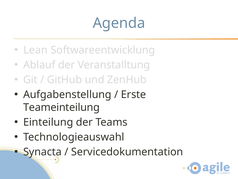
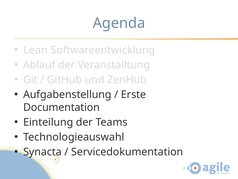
Teameinteilung: Teameinteilung -> Documentation (61, 107)
